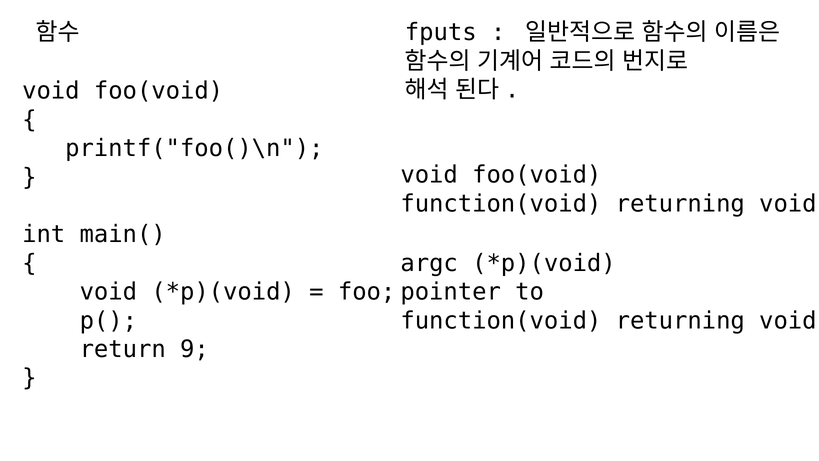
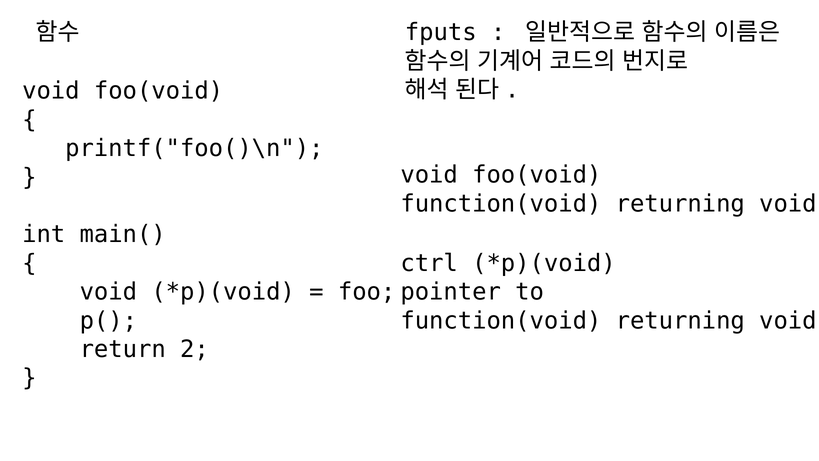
argc: argc -> ctrl (429, 263)
9: 9 -> 2 (194, 349)
